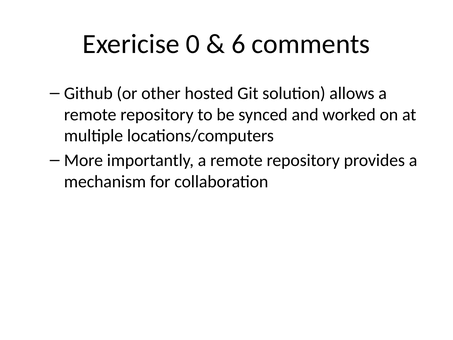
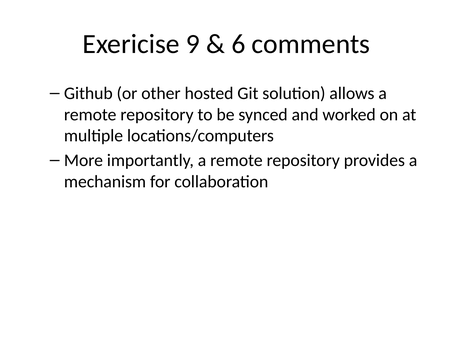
0: 0 -> 9 (193, 44)
